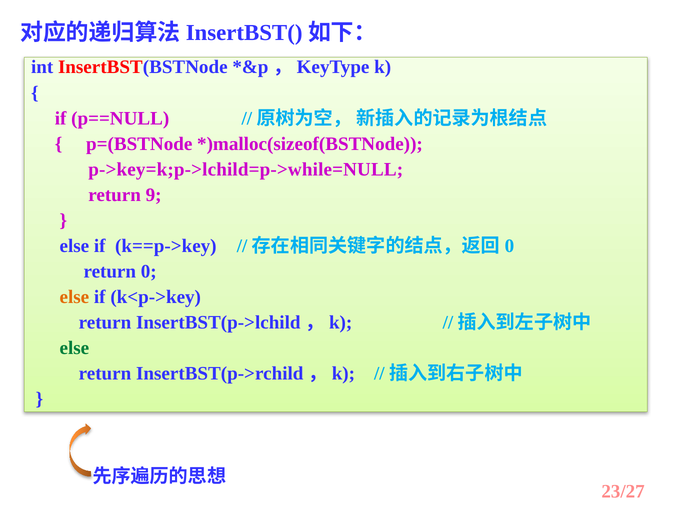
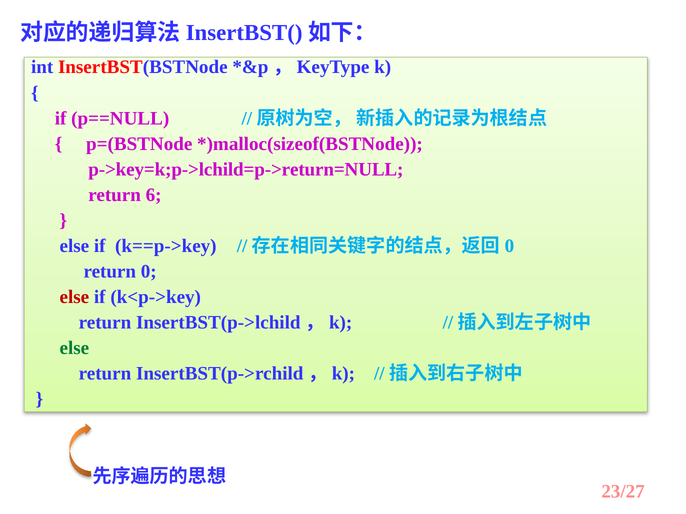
p->key=k;p->lchild=p->while=NULL: p->key=k;p->lchild=p->while=NULL -> p->key=k;p->lchild=p->return=NULL (246, 169)
9: 9 -> 6 (154, 195)
else colour: orange -> red (74, 297)
